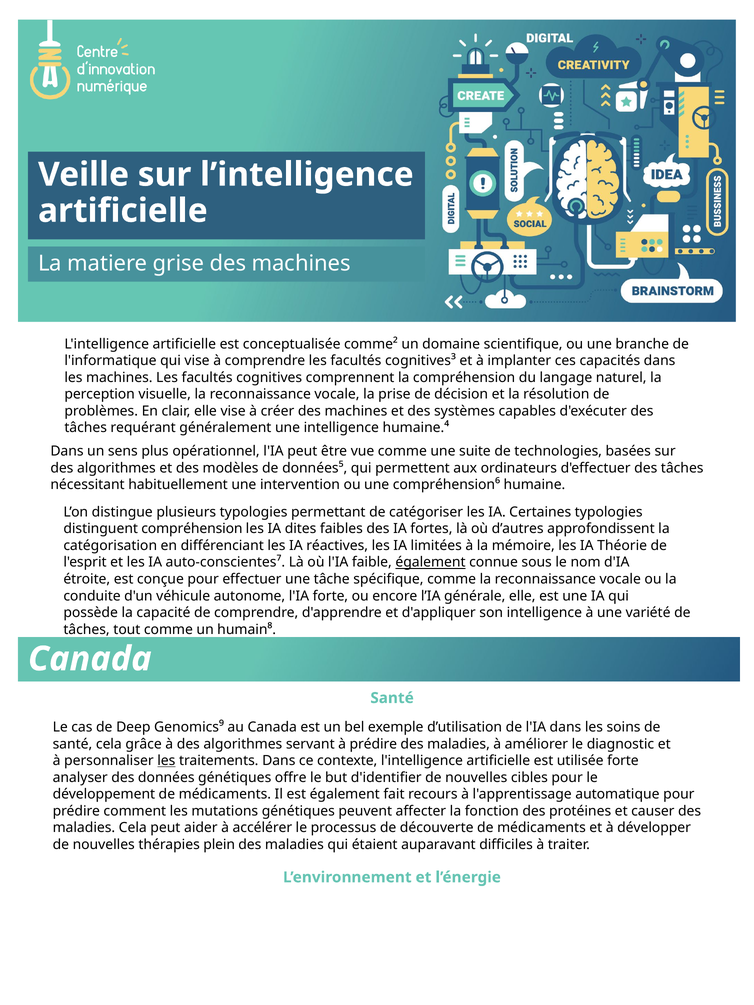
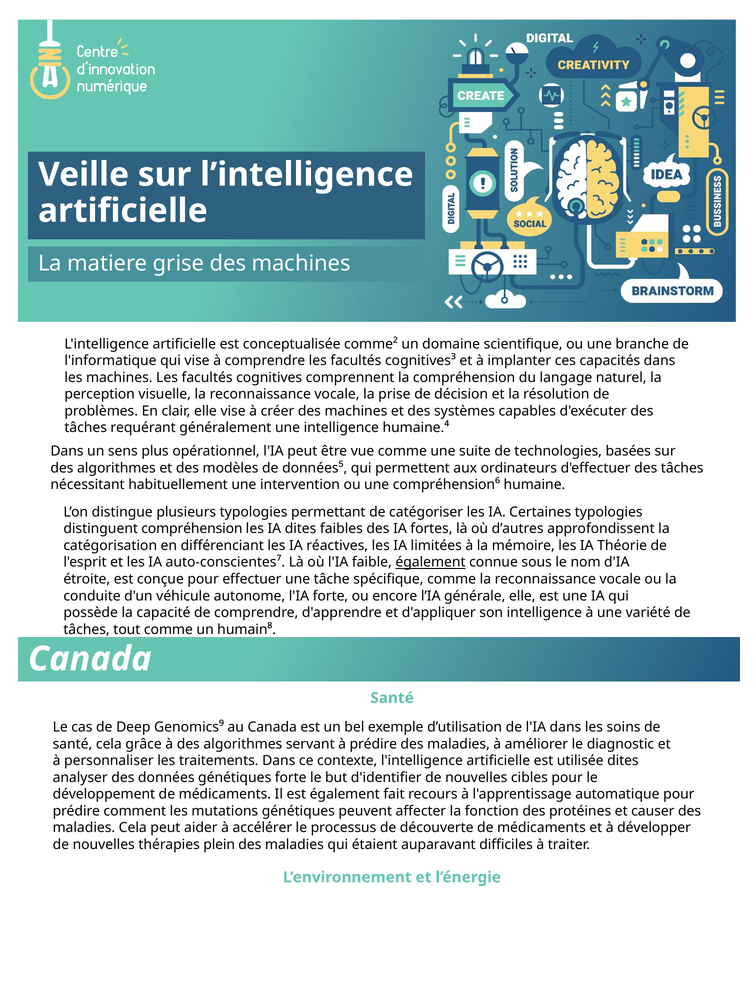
les underline: present -> none (166, 761)
utilisée forte: forte -> dites (623, 761)
génétiques offre: offre -> forte (291, 778)
